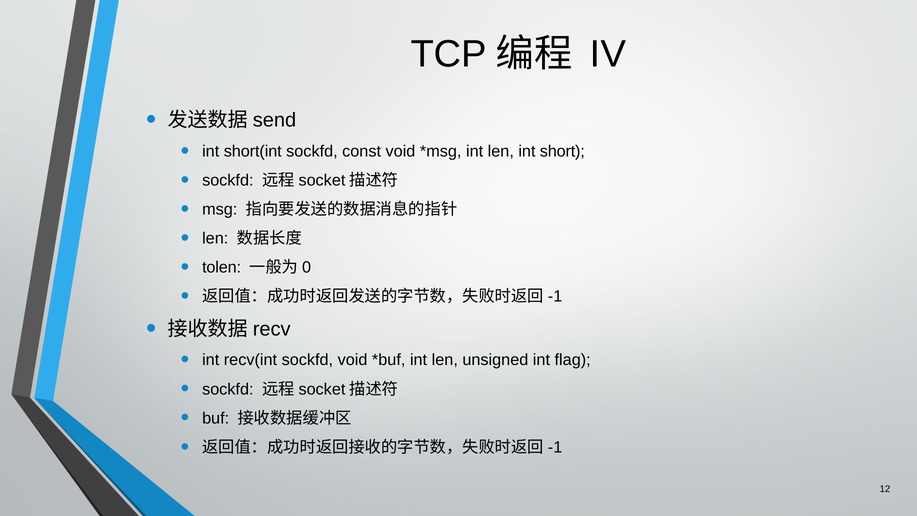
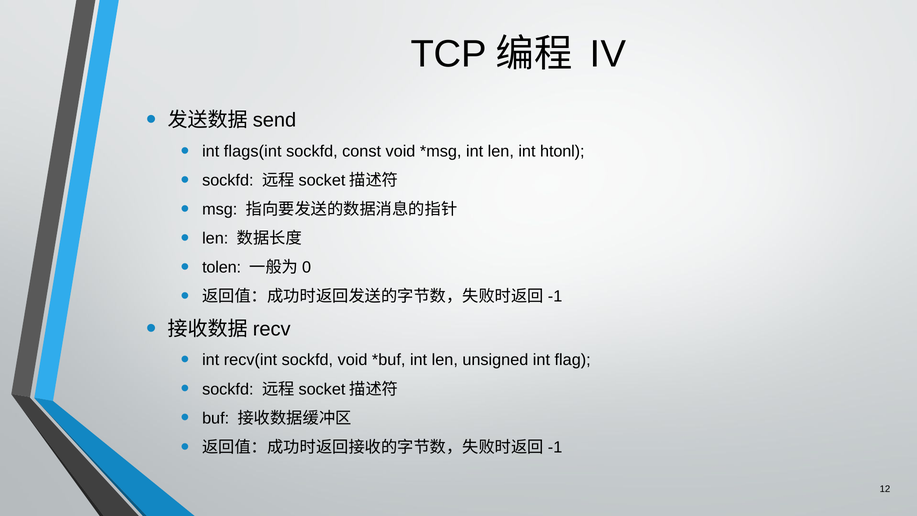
short(int: short(int -> flags(int (253, 151)
short: short -> htonl (562, 151)
